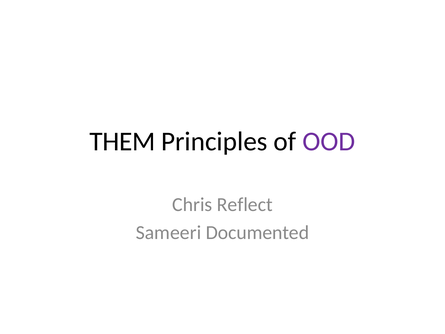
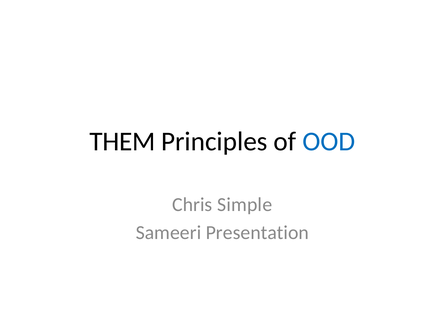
OOD colour: purple -> blue (329, 141)
Reflect: Reflect -> Simple (245, 205)
Documented: Documented -> Presentation (257, 232)
